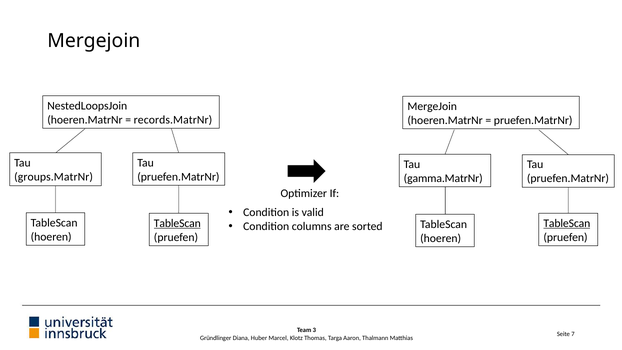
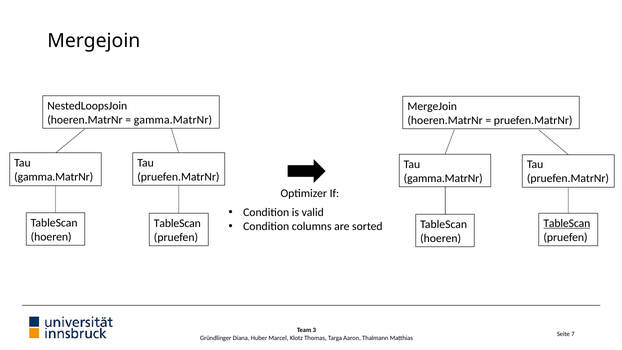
records.MatrNr: records.MatrNr -> gamma.MatrNr (173, 120)
groups.MatrNr: groups.MatrNr -> gamma.MatrNr (54, 177)
TableScan underline: present -> none (177, 223)
